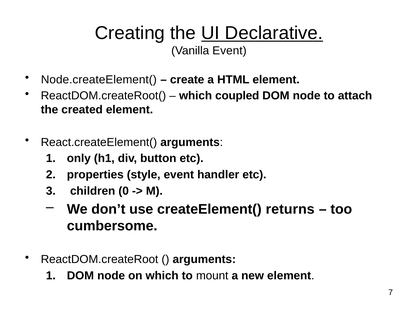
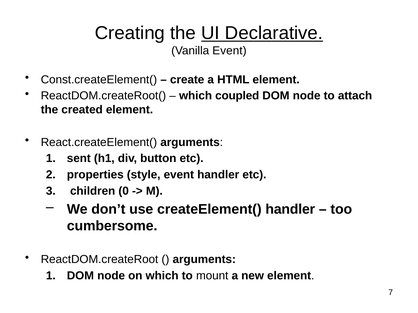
Node.createElement(: Node.createElement( -> Const.createElement( (99, 80)
only: only -> sent (79, 159)
createElement( returns: returns -> handler (290, 209)
